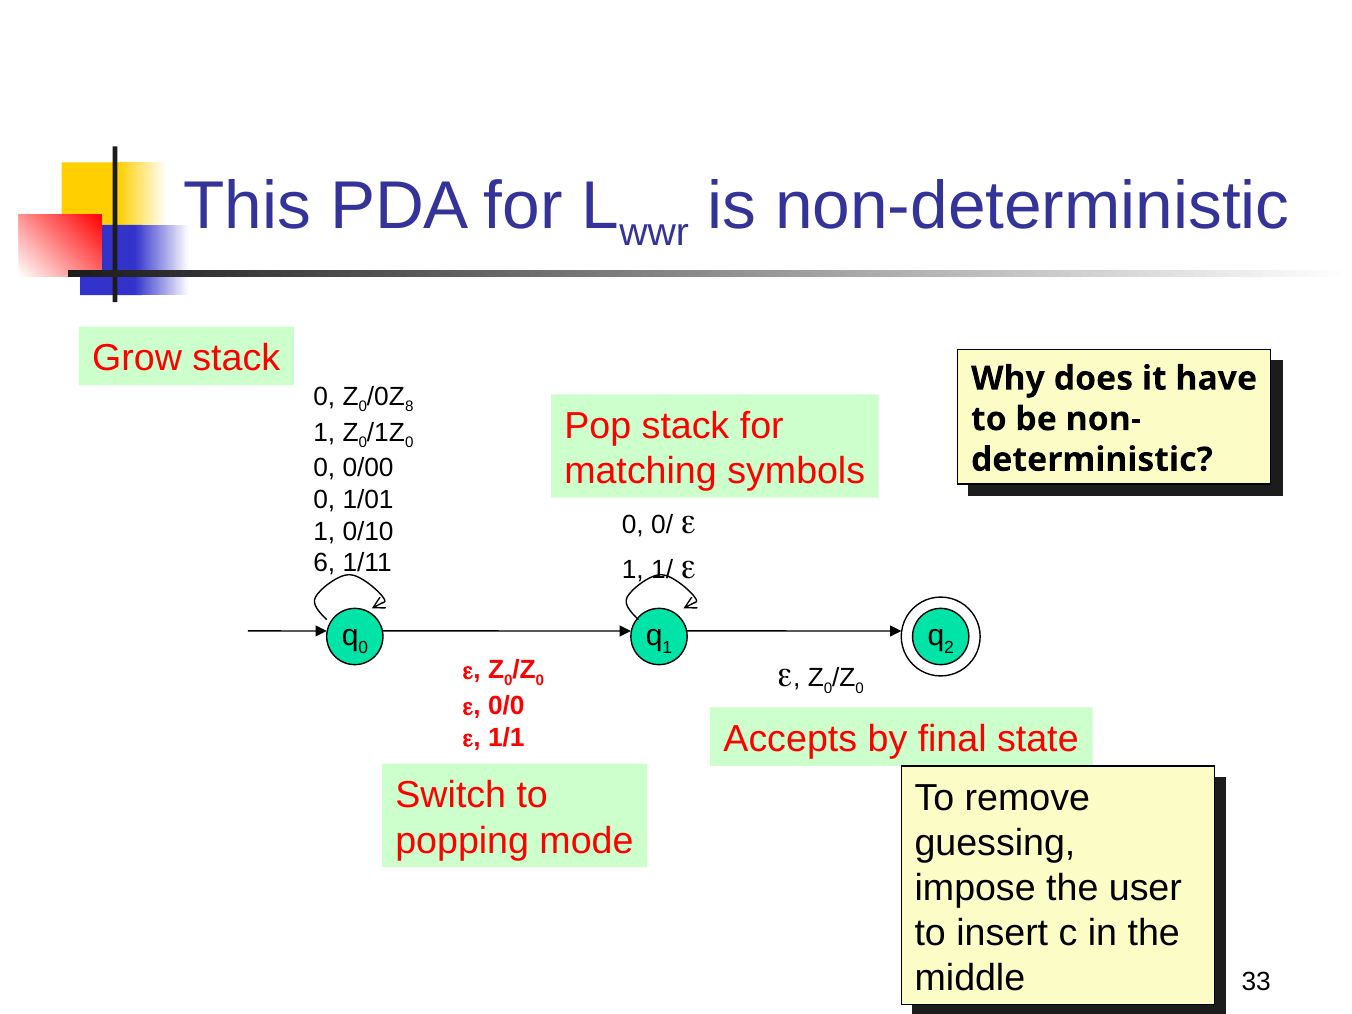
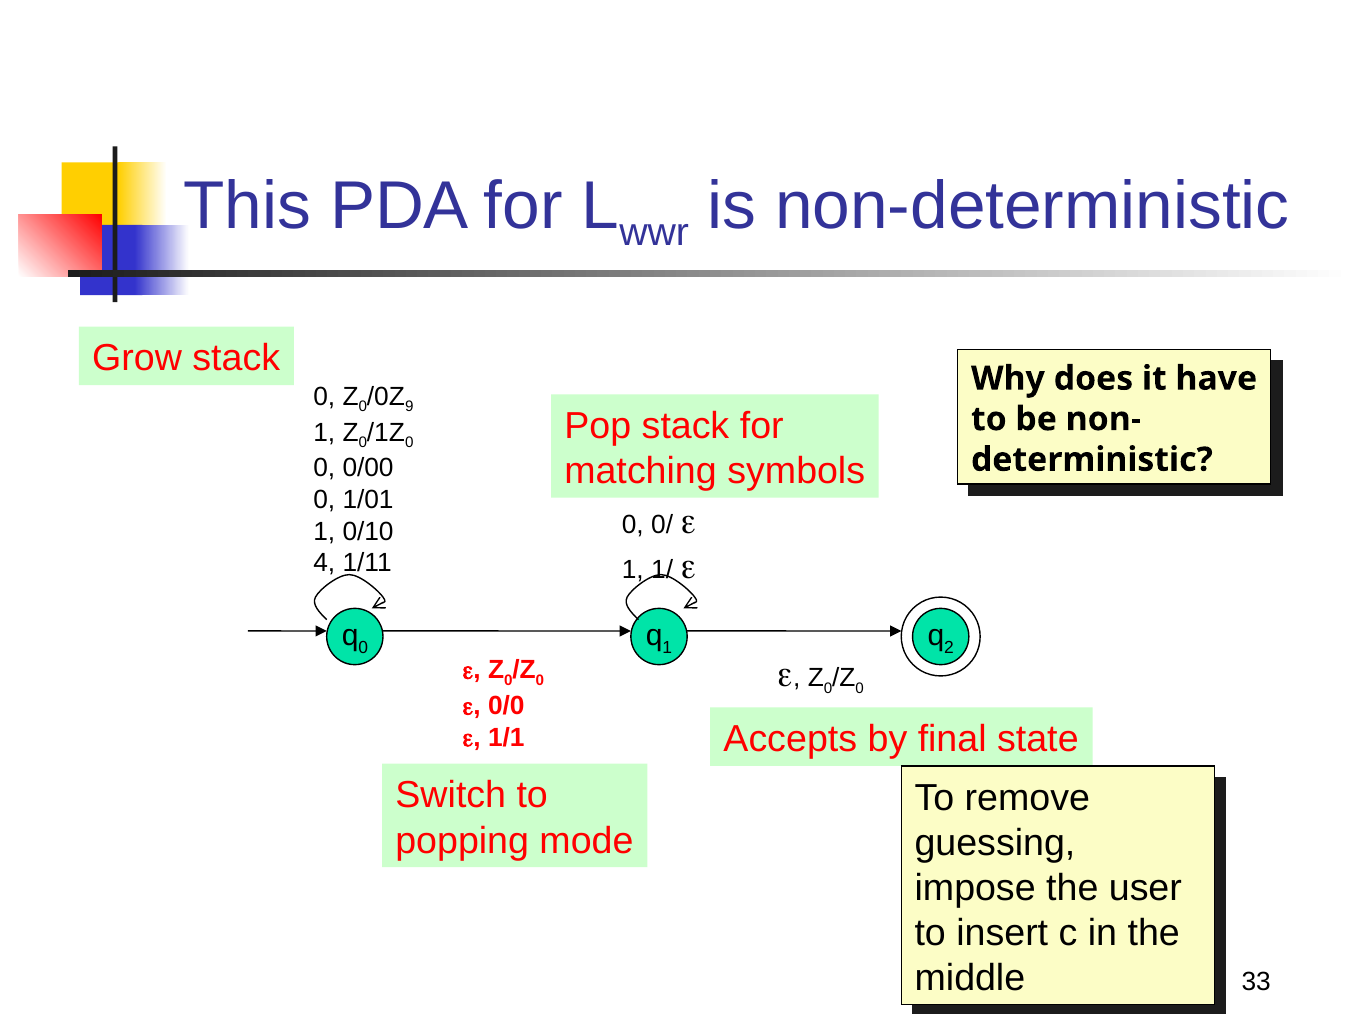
8: 8 -> 9 (409, 407)
6: 6 -> 4 (324, 563)
